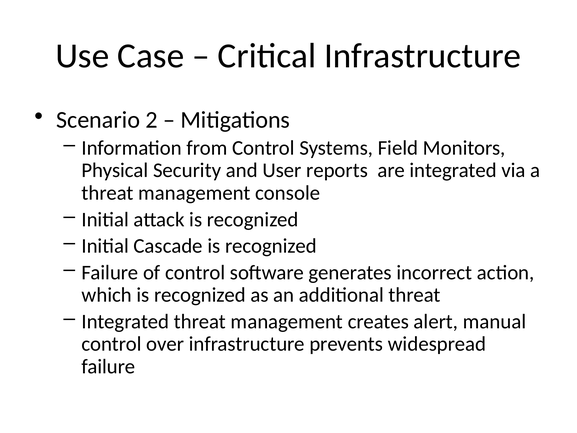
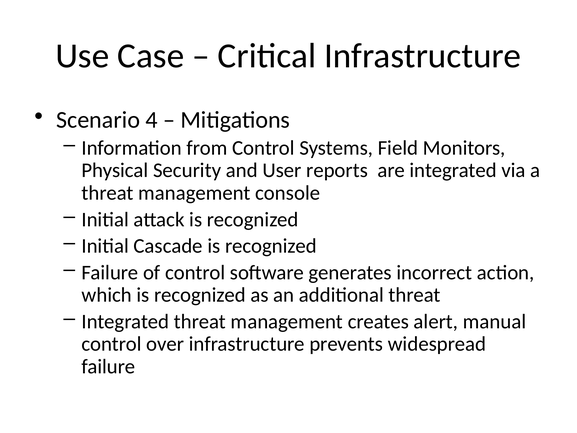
2: 2 -> 4 (151, 120)
